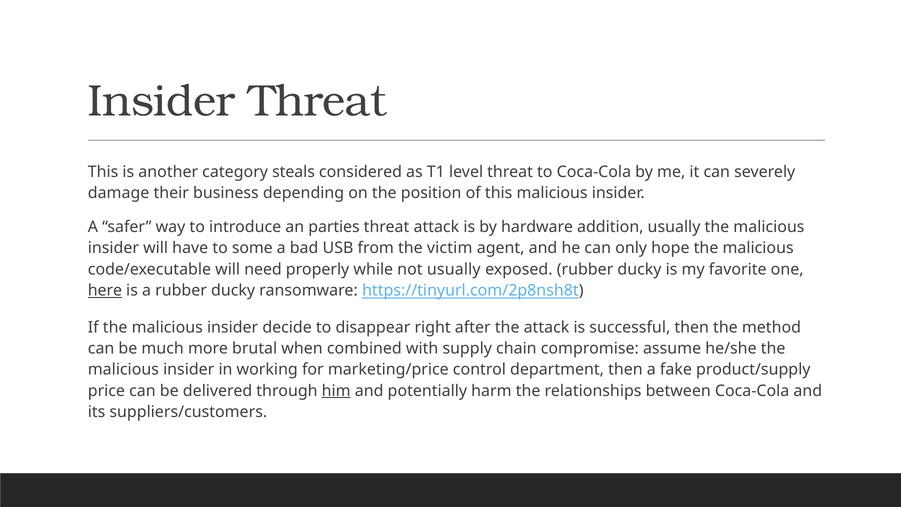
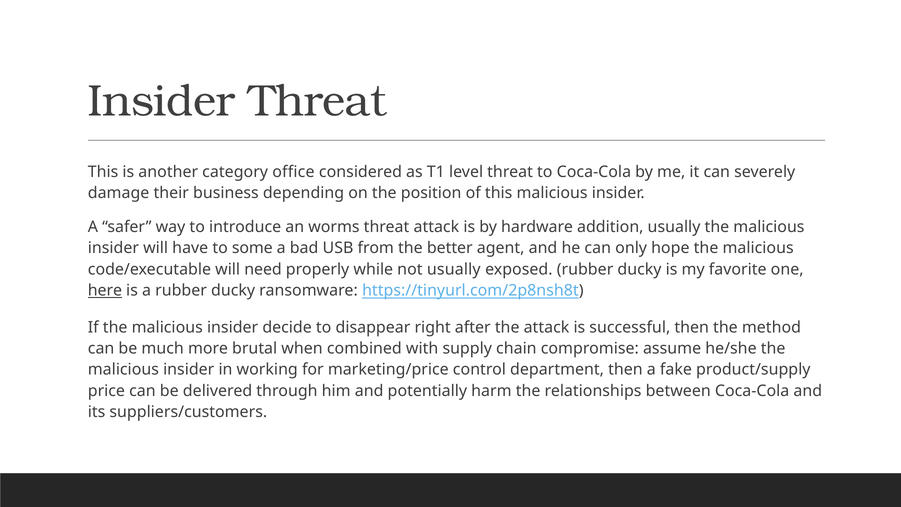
steals: steals -> office (293, 172)
parties: parties -> worms (334, 227)
victim: victim -> better (450, 248)
him underline: present -> none (336, 391)
